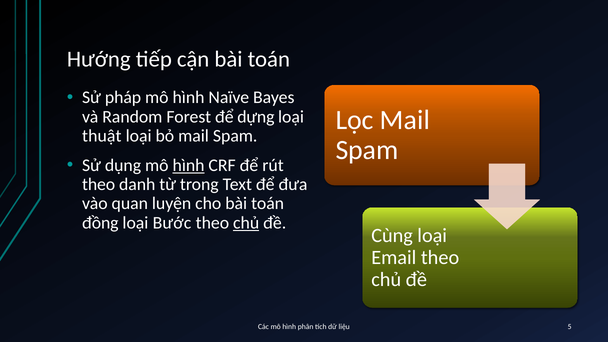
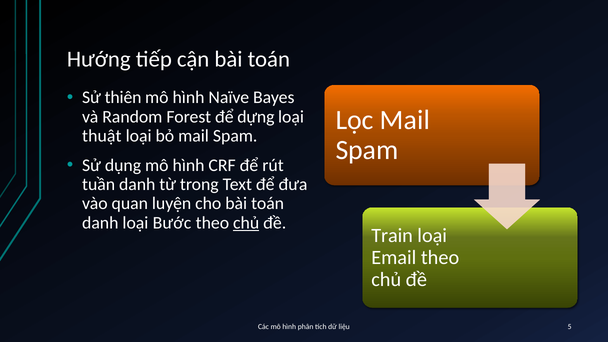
pháp: pháp -> thiên (123, 98)
hình underline: present -> none (189, 165)
theo: theo -> tuần (99, 184)
đồng: đồng -> danh (100, 223)
Cùng: Cùng -> Train (392, 236)
